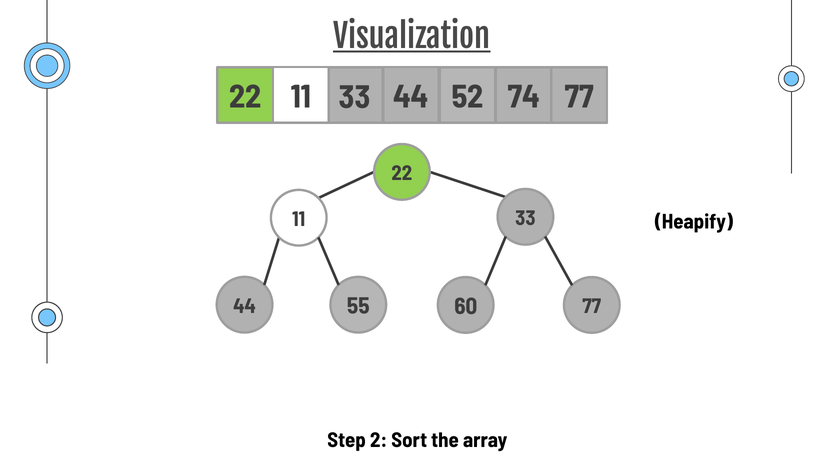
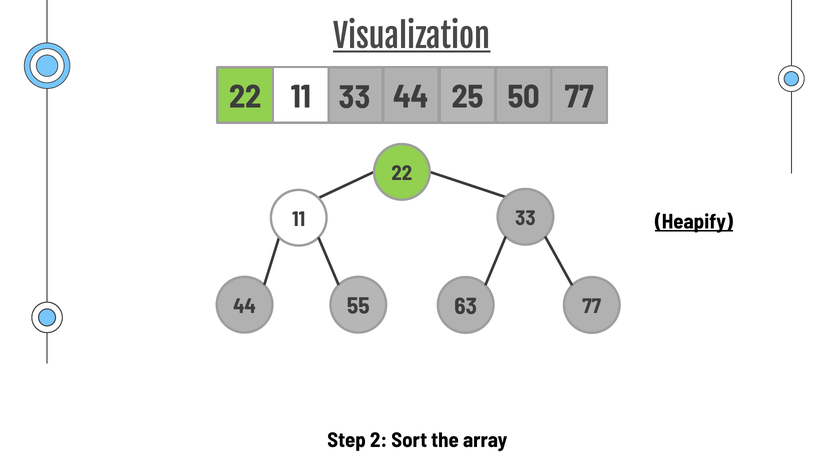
52: 52 -> 25 (467, 97)
74: 74 -> 50 (524, 97)
Heapify underline: none -> present (694, 222)
60: 60 -> 63 (466, 306)
